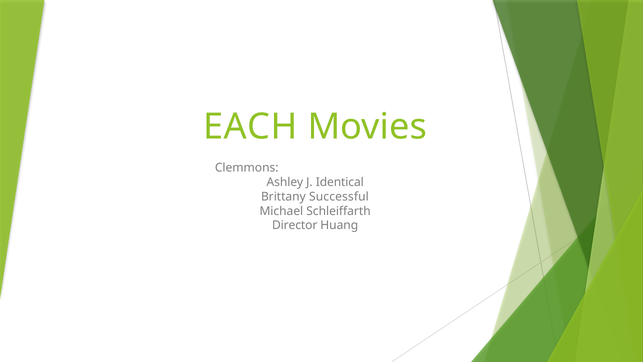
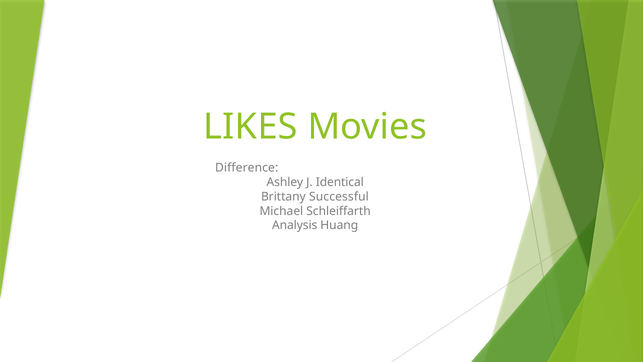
EACH: EACH -> LIKES (250, 127)
Clemmons: Clemmons -> Difference (247, 167)
Director: Director -> Analysis (295, 225)
